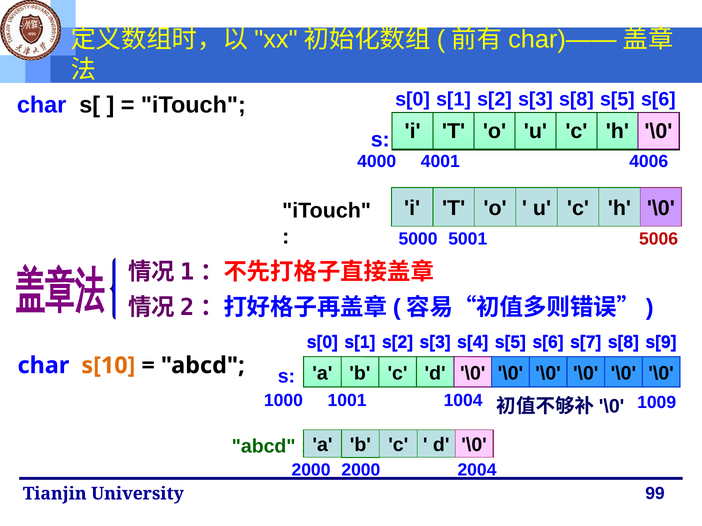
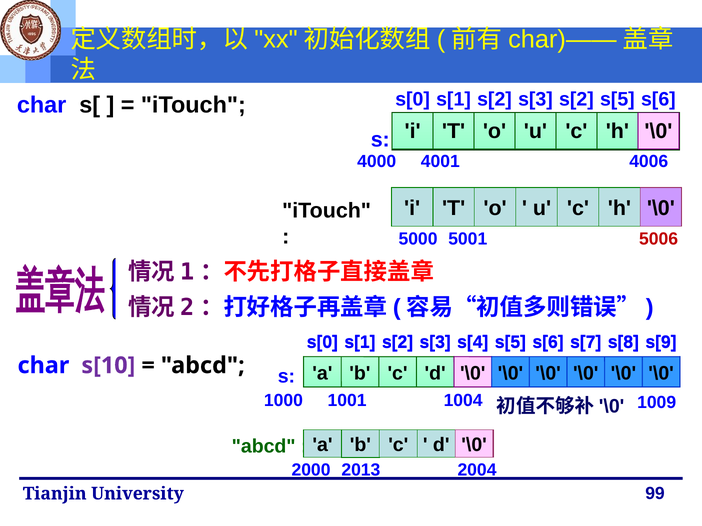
s[2 s[3 s[8: s[8 -> s[2 (576, 99)
s[10 colour: orange -> purple (108, 366)
2000: 2000 -> 2013 (361, 471)
